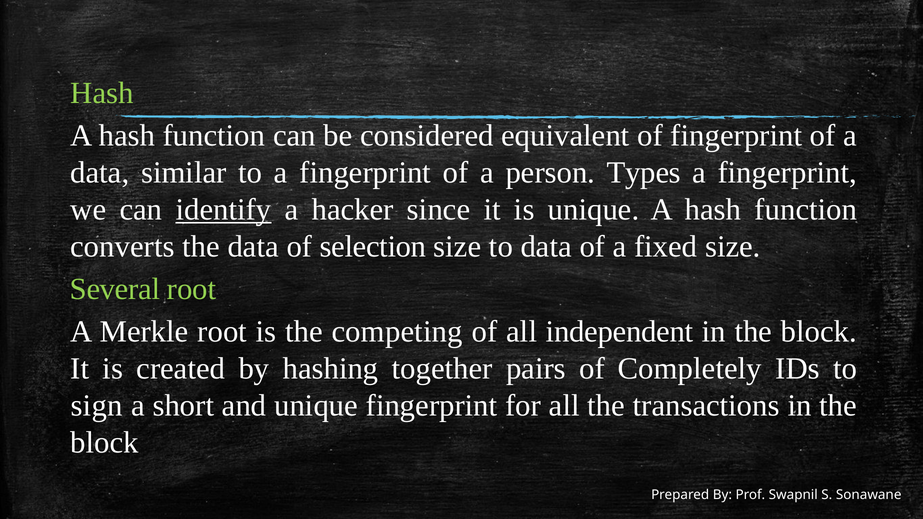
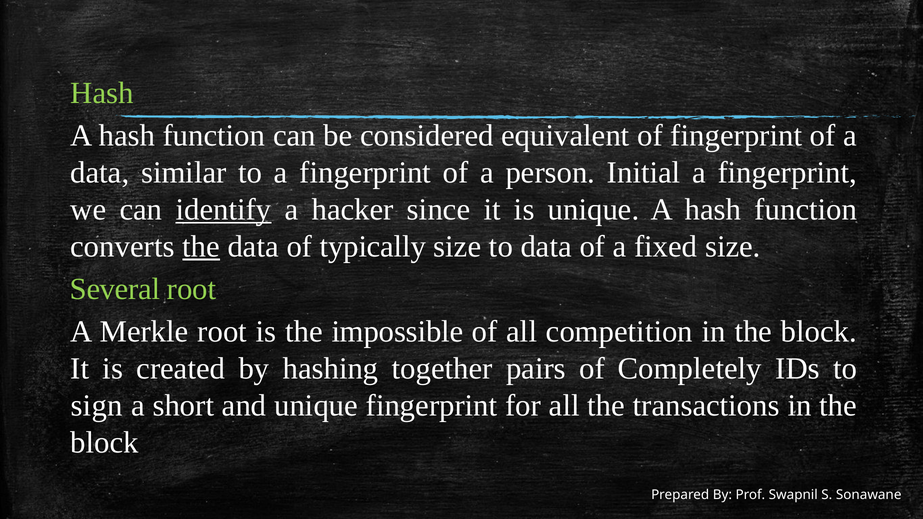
Types: Types -> Initial (644, 173)
the underline: none -> present (201, 247)
selection: selection -> typically (373, 247)
competing: competing -> impossible (397, 332)
independent: independent -> competition (619, 332)
